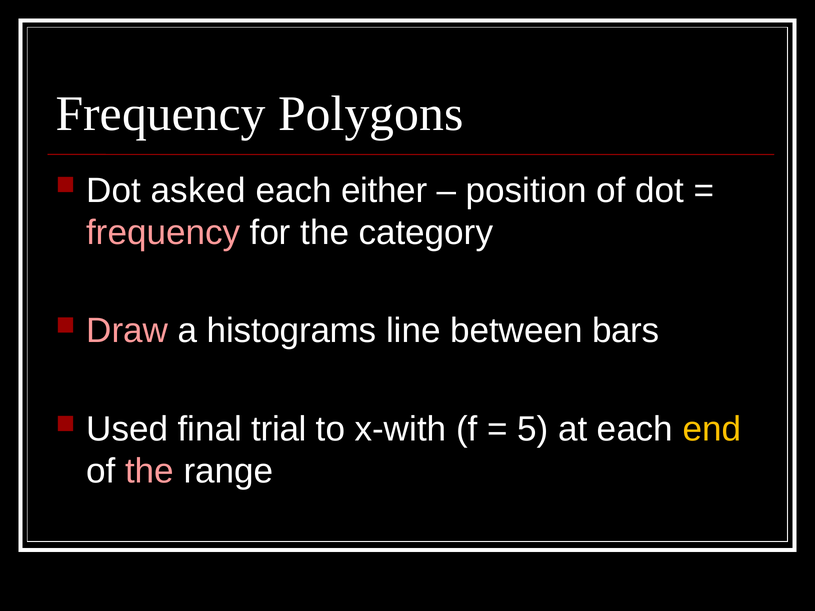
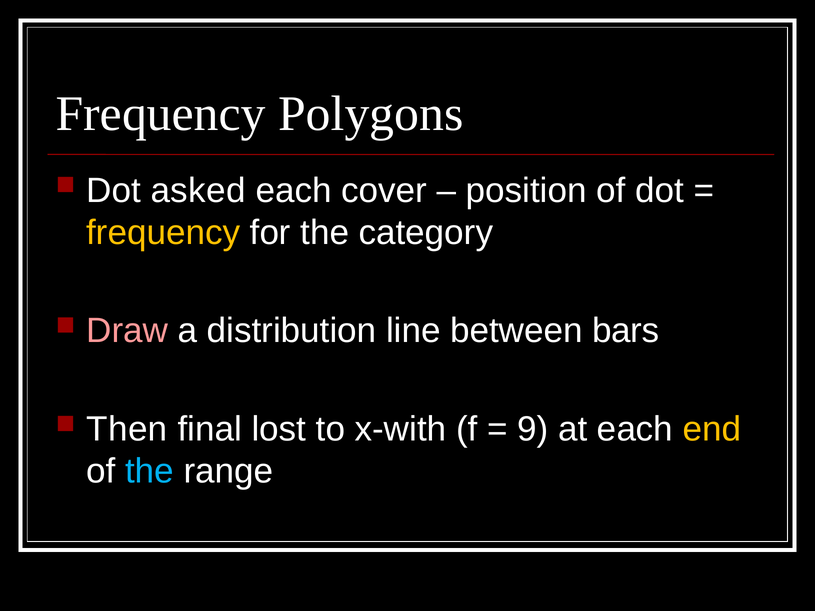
either: either -> cover (384, 191)
frequency colour: pink -> yellow (163, 233)
histograms: histograms -> distribution (292, 331)
Used: Used -> Then (127, 429)
trial: trial -> lost (279, 429)
5: 5 -> 9 (533, 429)
the colour: pink -> light blue (149, 471)
